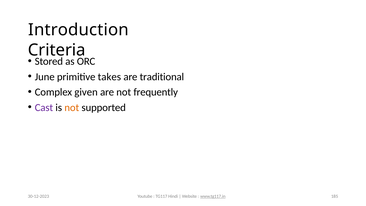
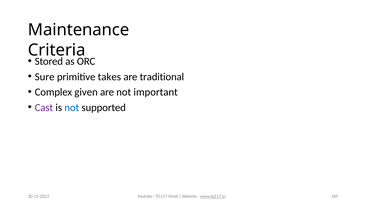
Introduction: Introduction -> Maintenance (79, 30)
June: June -> Sure (45, 77)
frequently: frequently -> important (156, 92)
not colour: orange -> blue (72, 107)
